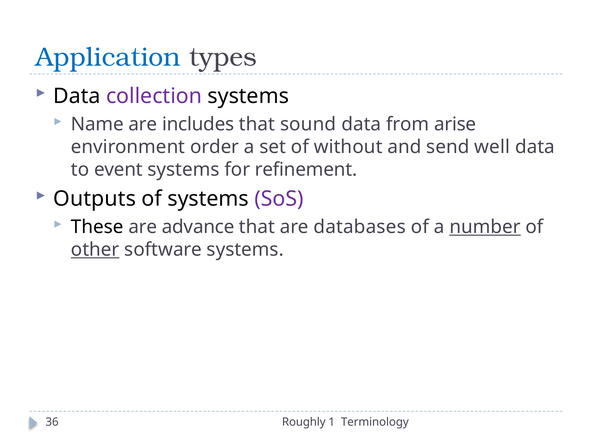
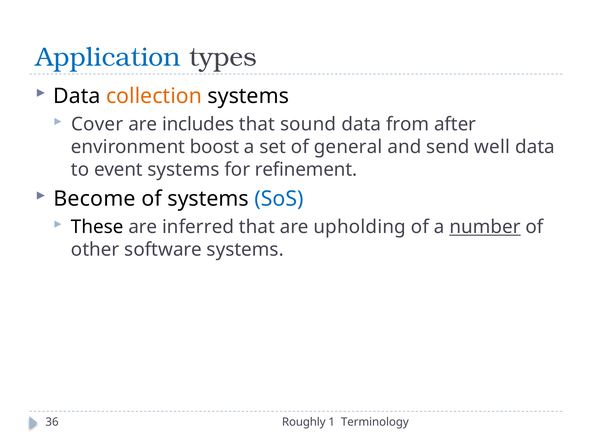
collection colour: purple -> orange (154, 96)
Name: Name -> Cover (97, 124)
arise: arise -> after (455, 124)
order: order -> boost (215, 147)
without: without -> general (348, 147)
Outputs: Outputs -> Become (95, 199)
SoS colour: purple -> blue (279, 199)
advance: advance -> inferred (198, 227)
databases: databases -> upholding (360, 227)
other underline: present -> none (95, 250)
